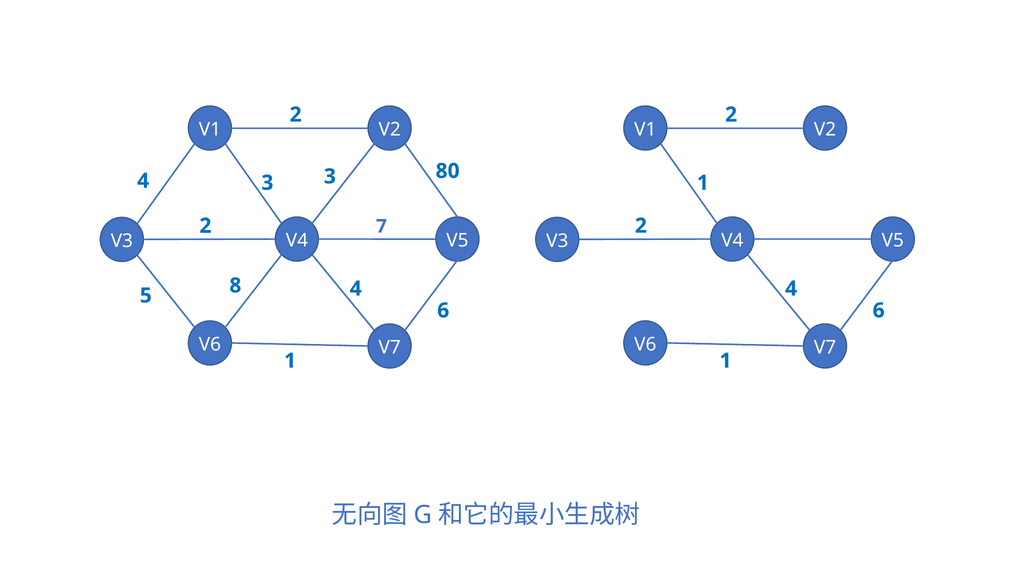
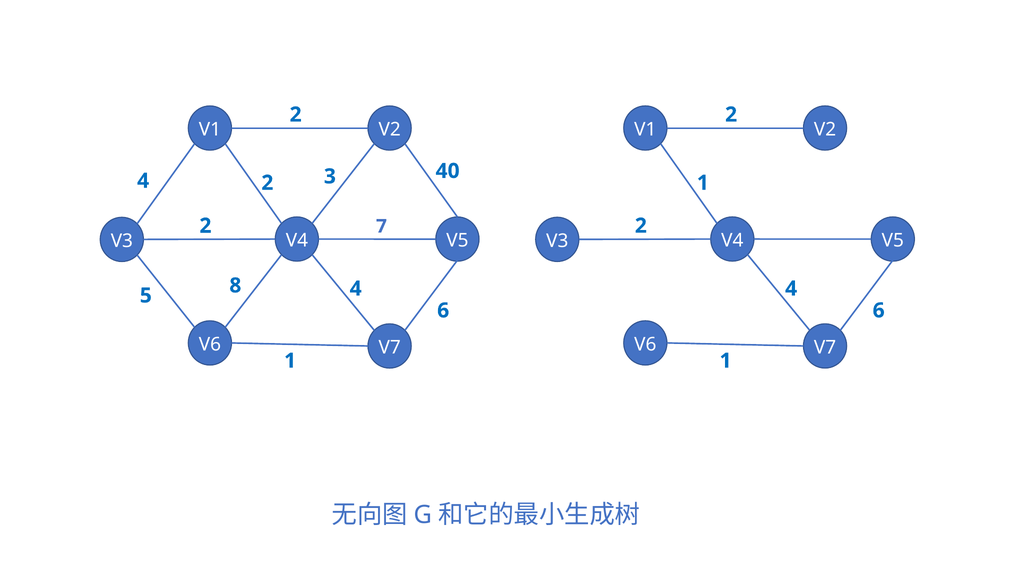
80: 80 -> 40 (448, 171)
3: 3 -> 2 (267, 183)
